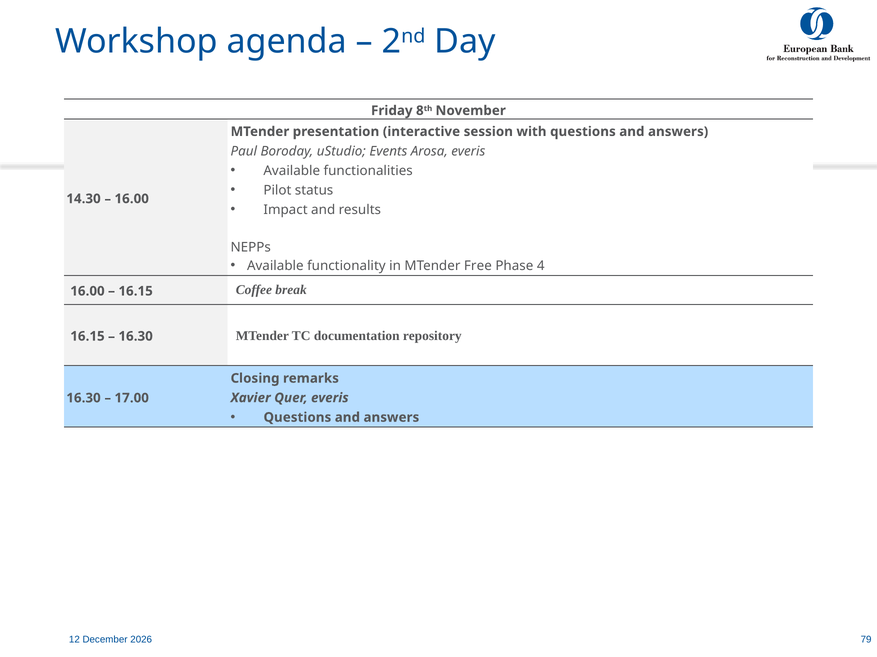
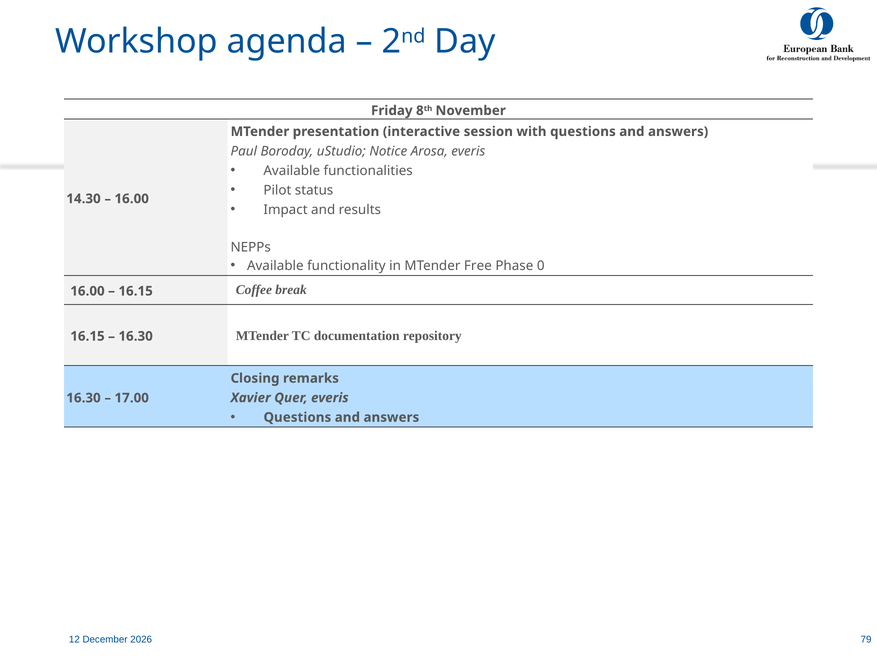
Events: Events -> Notice (388, 151)
4: 4 -> 0 (541, 266)
